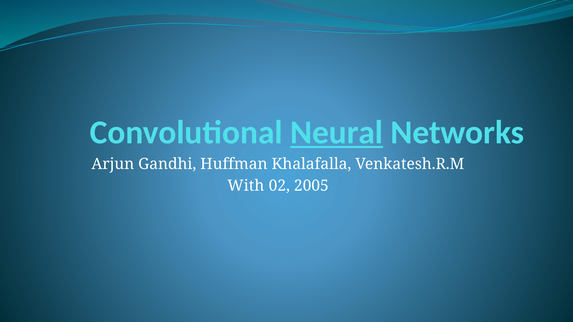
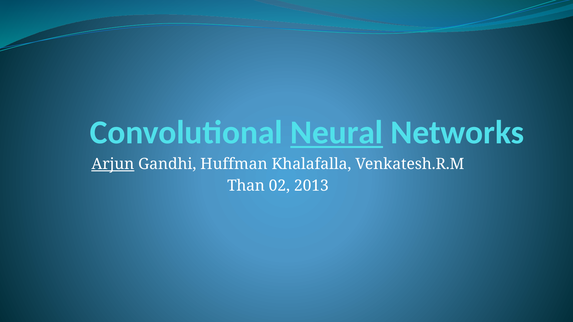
Arjun underline: none -> present (113, 164)
With: With -> Than (246, 186)
2005: 2005 -> 2013 (311, 186)
